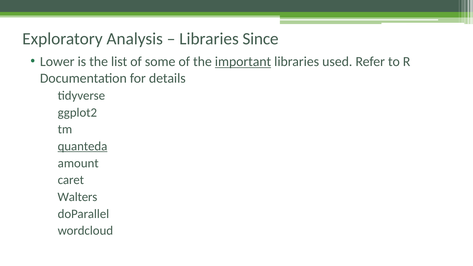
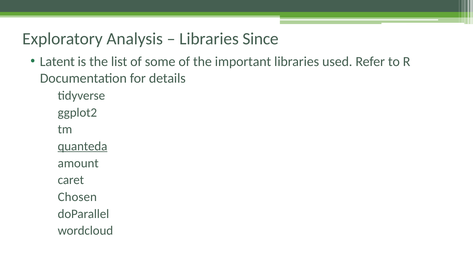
Lower: Lower -> Latent (57, 62)
important underline: present -> none (243, 62)
Walters: Walters -> Chosen (77, 197)
